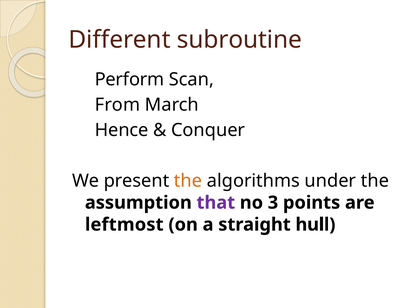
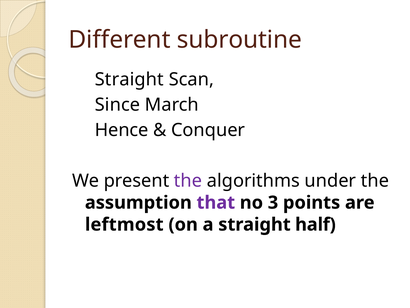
Perform: Perform -> Straight (129, 79)
From: From -> Since (117, 105)
the colour: orange -> purple (188, 180)
hull: hull -> half (315, 224)
